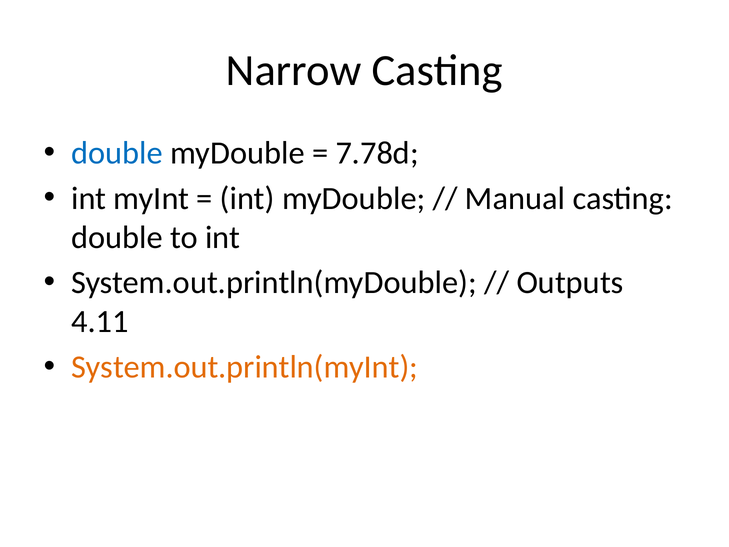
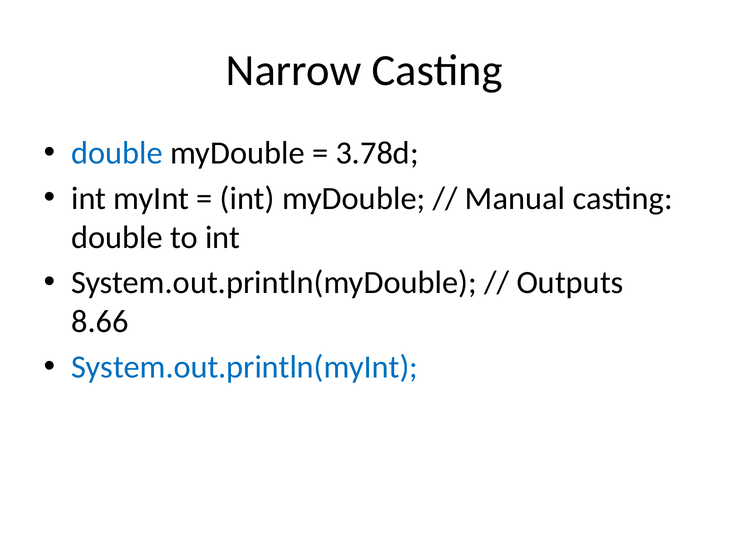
7.78d: 7.78d -> 3.78d (377, 153)
4.11: 4.11 -> 8.66 (100, 321)
System.out.println(myInt colour: orange -> blue (245, 367)
